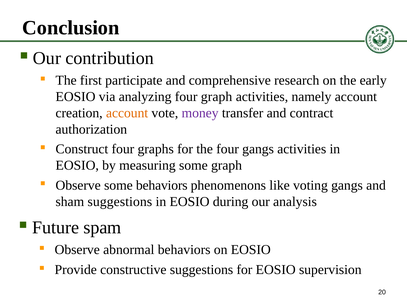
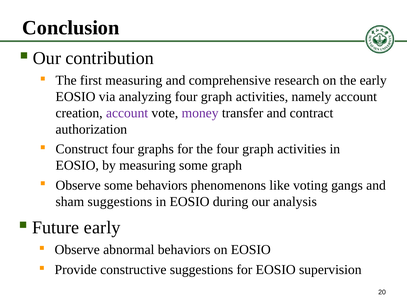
first participate: participate -> measuring (134, 80)
account colour: orange -> purple (127, 113)
the four gangs: gangs -> graph (258, 149)
Future spam: spam -> early (102, 228)
